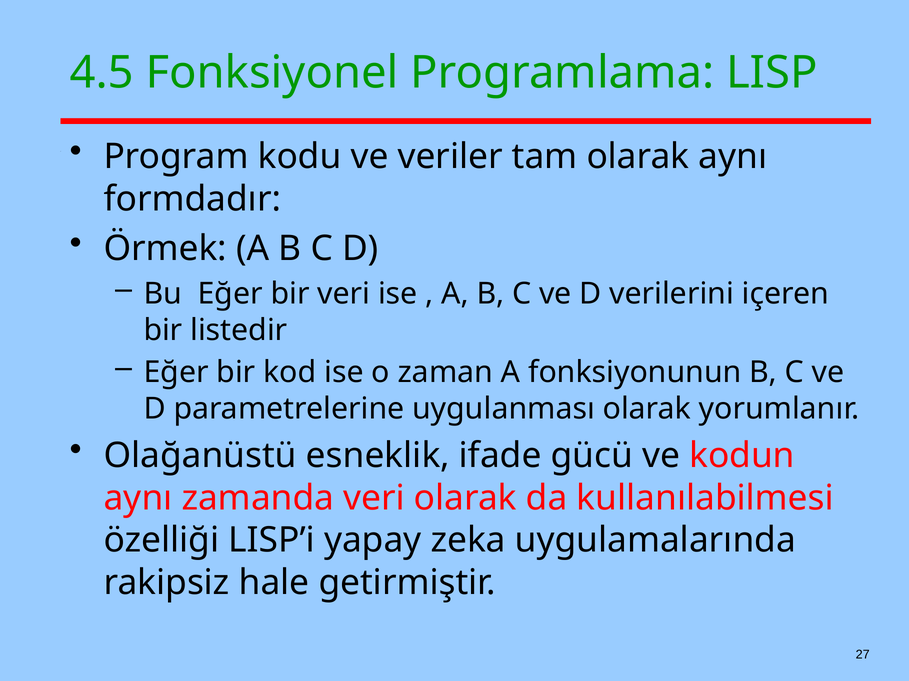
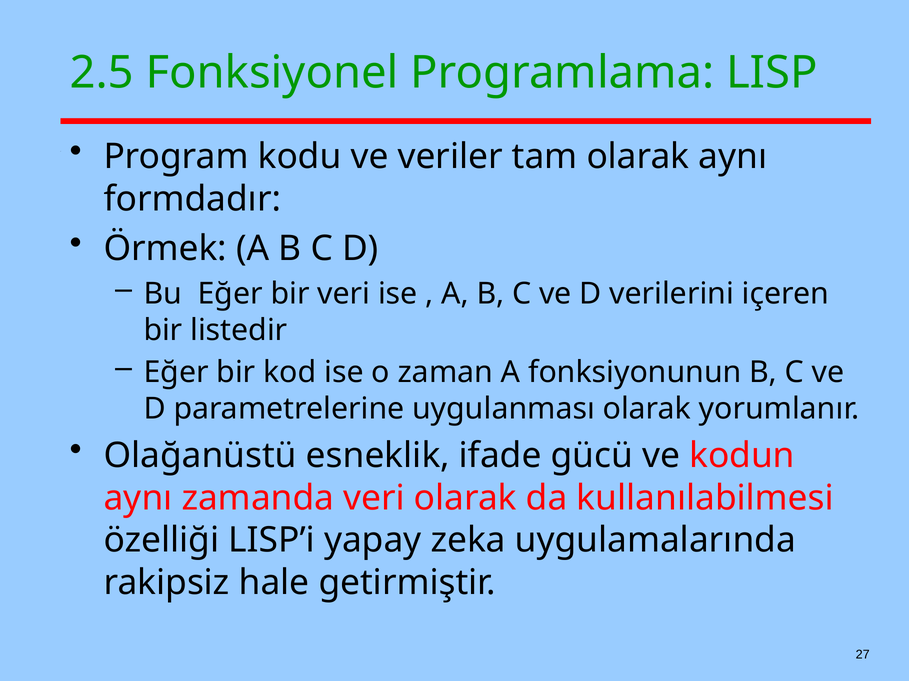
4.5: 4.5 -> 2.5 (102, 73)
